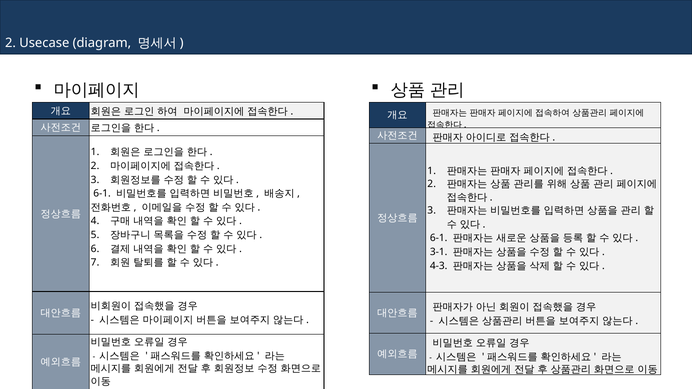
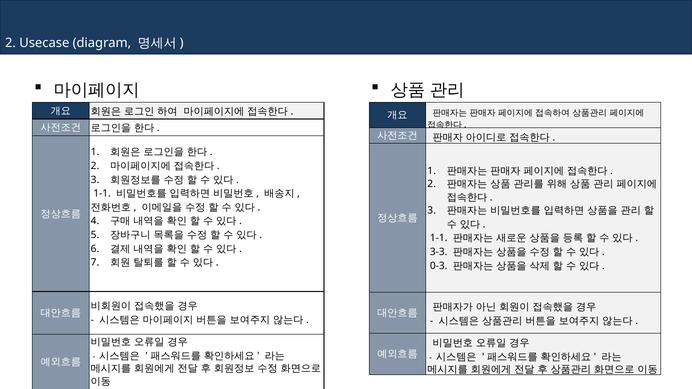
6-1: 6-1 -> 1-1 (102, 194)
6-1: 6-1 -> 1-1 (439, 238)
3-1: 3-1 -> 3-3 (439, 252)
4-3: 4-3 -> 0-3 (439, 266)
